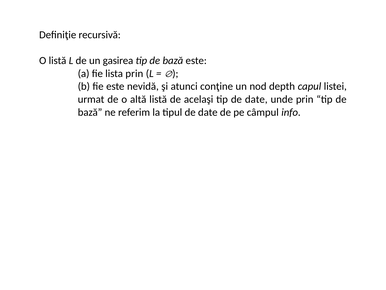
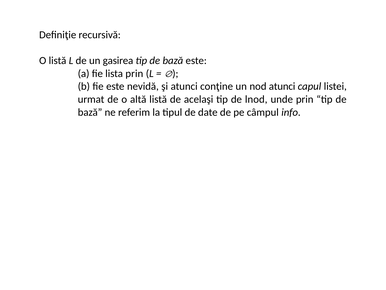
nod depth: depth -> atunci (282, 86)
tip de date: date -> lnod (256, 99)
